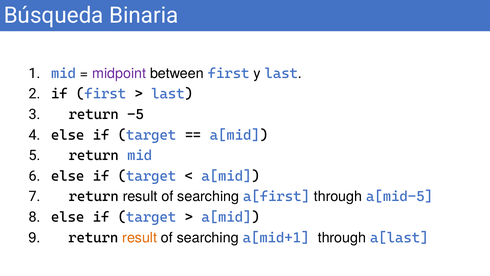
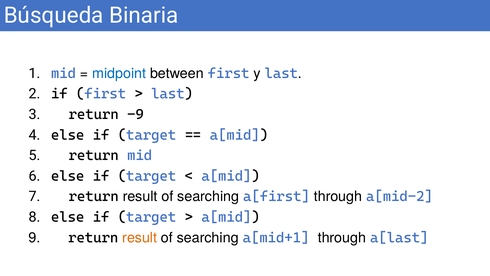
midpoint colour: purple -> blue (119, 73)
-5: -5 -> -9 (135, 114)
a[mid-5: a[mid-5 -> a[mid-2 (399, 196)
